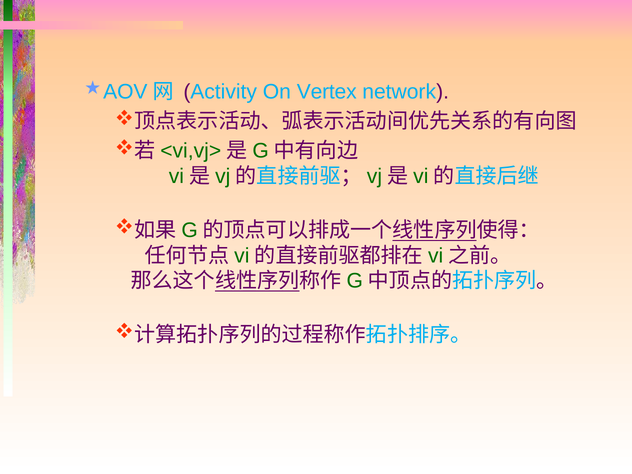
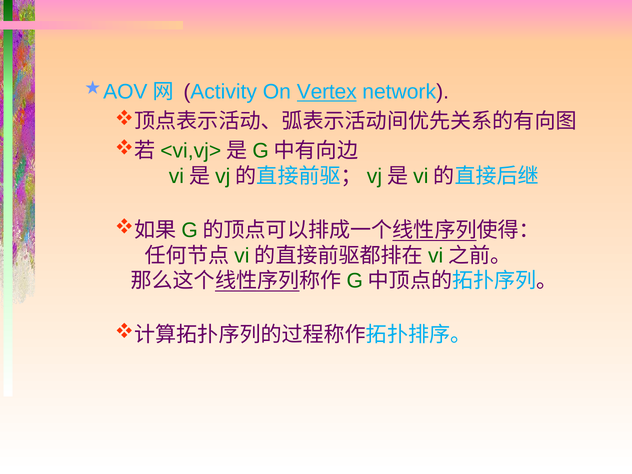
Vertex underline: none -> present (327, 92)
